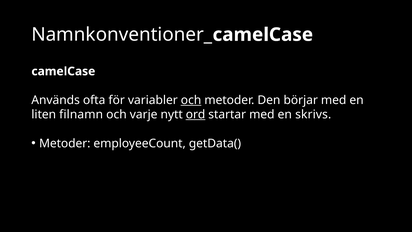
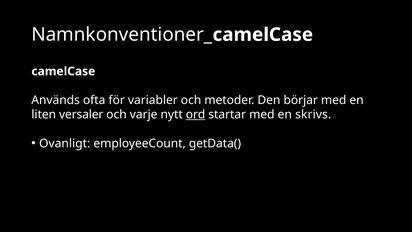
och underline: present -> none (191, 100)
filnamn: filnamn -> versaler (81, 114)
Metoder: Metoder -> Ovanligt (65, 143)
